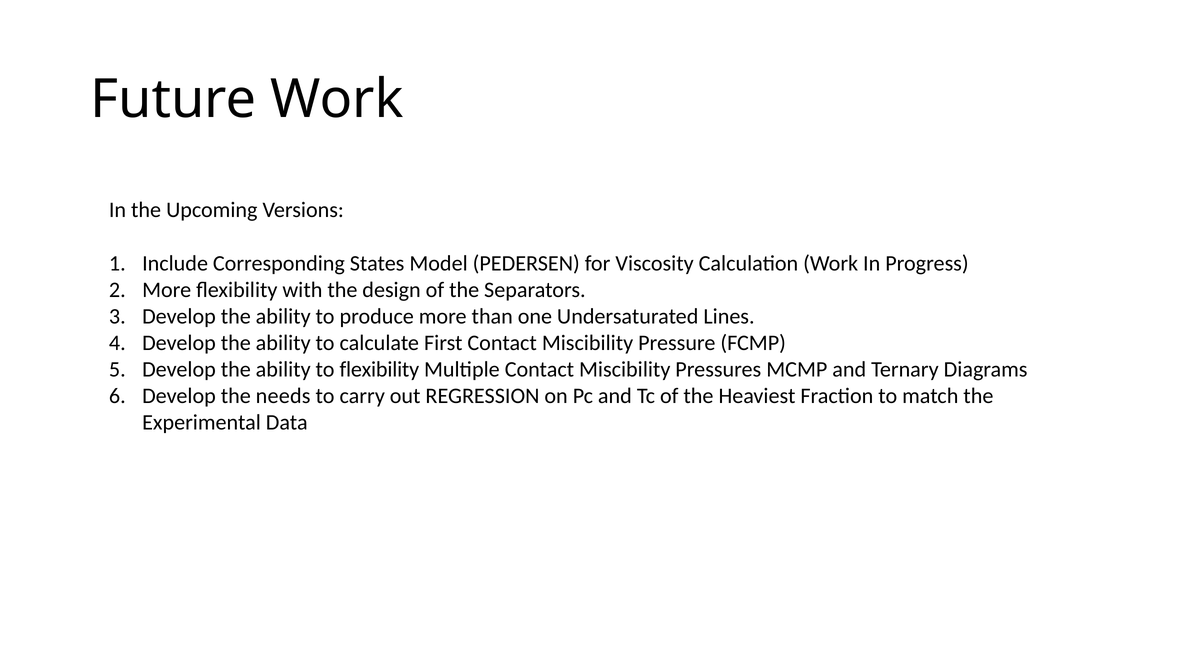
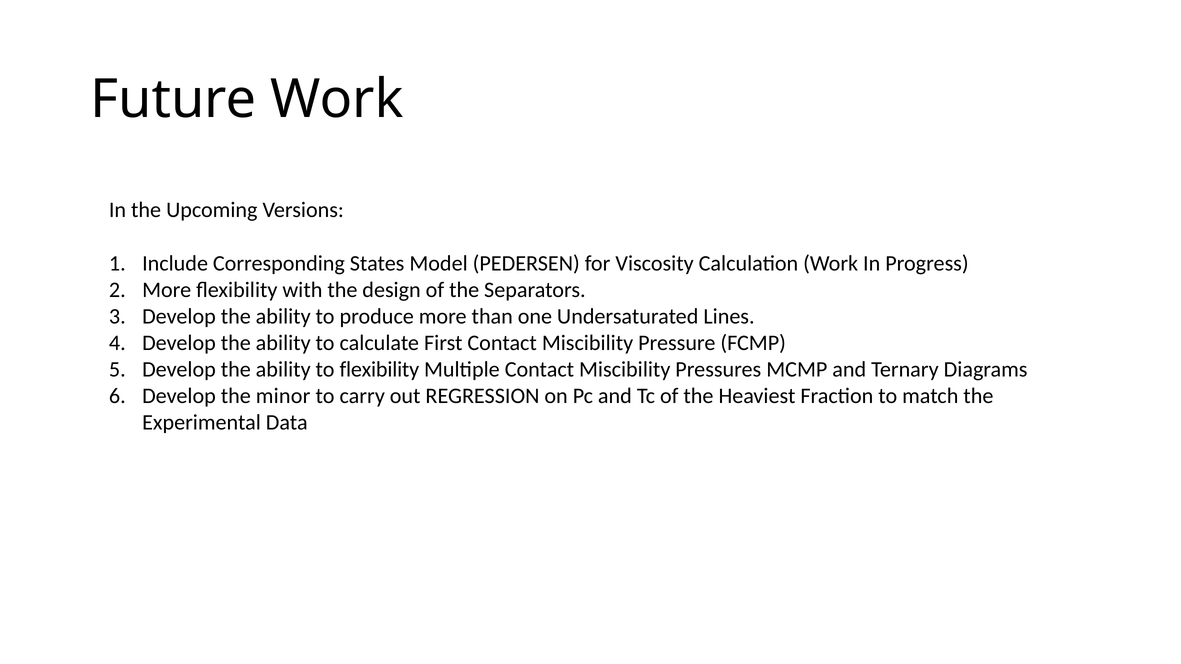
needs: needs -> minor (283, 396)
